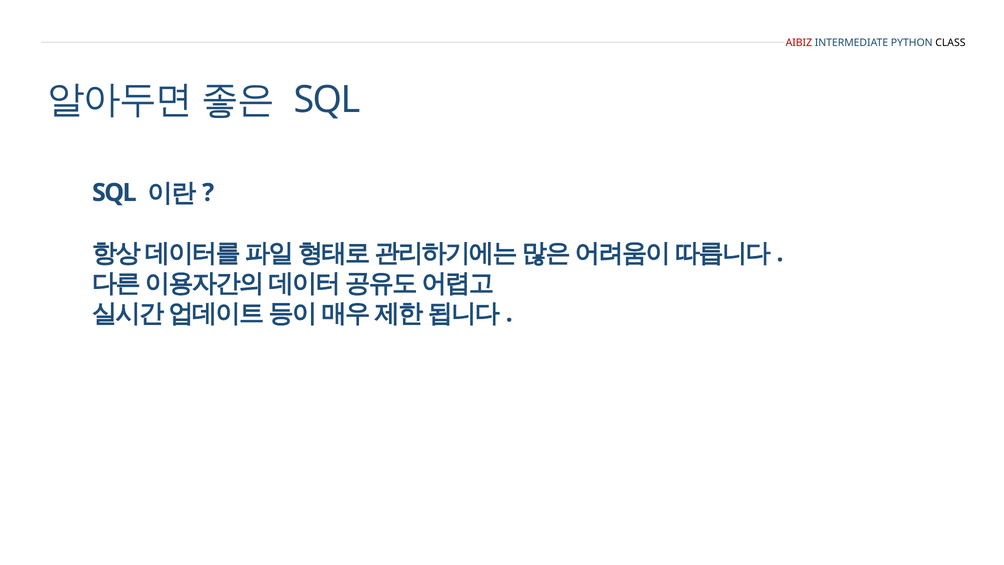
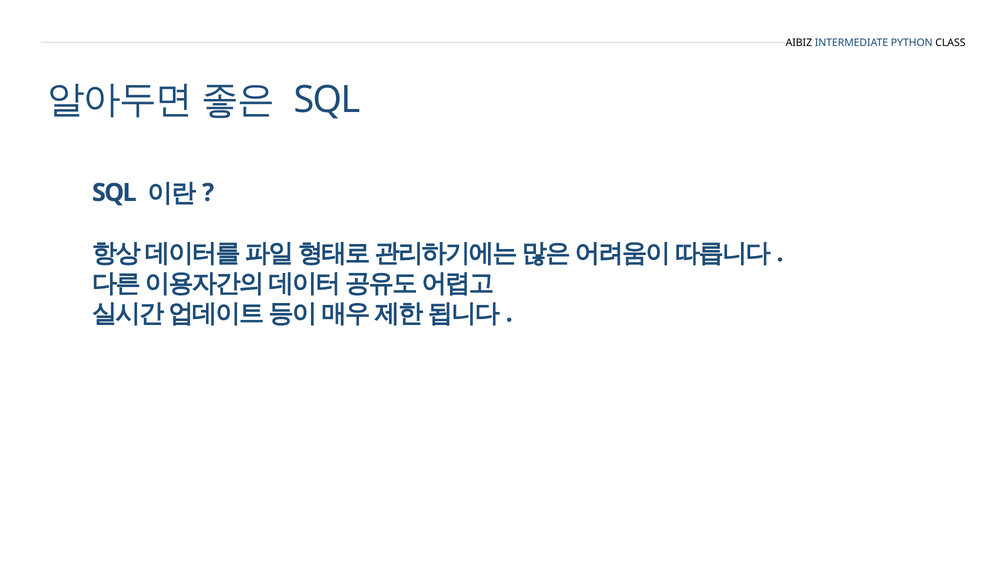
AIBIZ colour: red -> black (799, 43)
